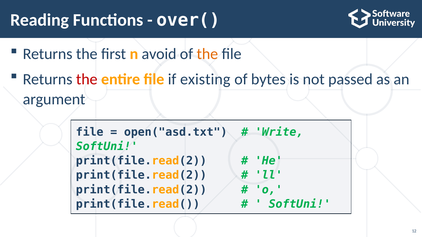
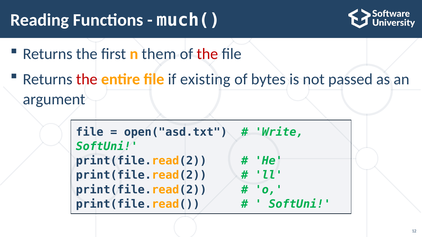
over(: over( -> much( (188, 20)
avoid: avoid -> them (159, 54)
the colour: orange -> red (207, 54)
